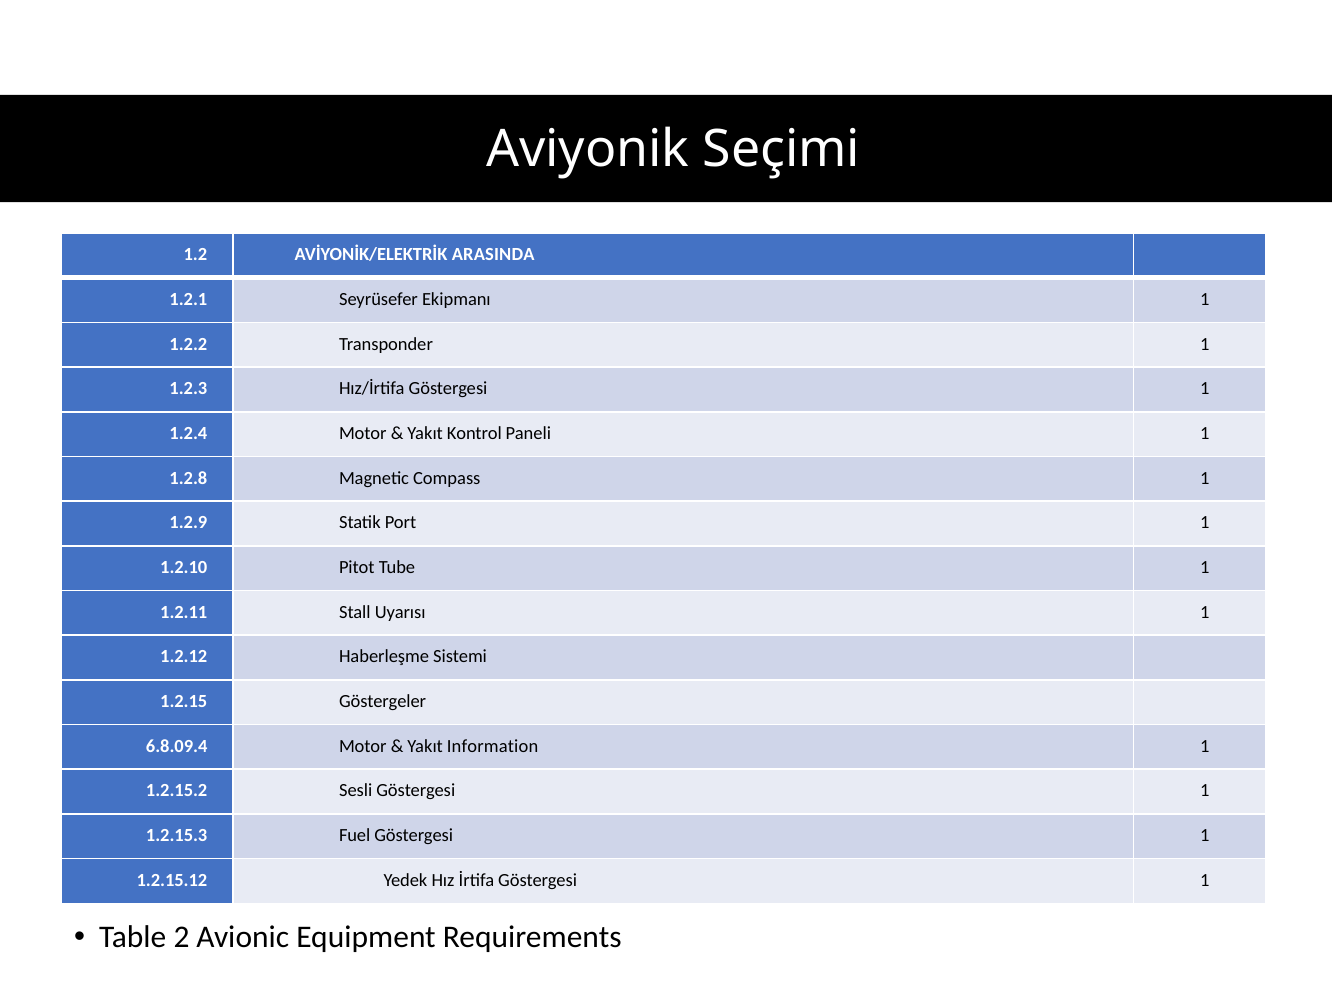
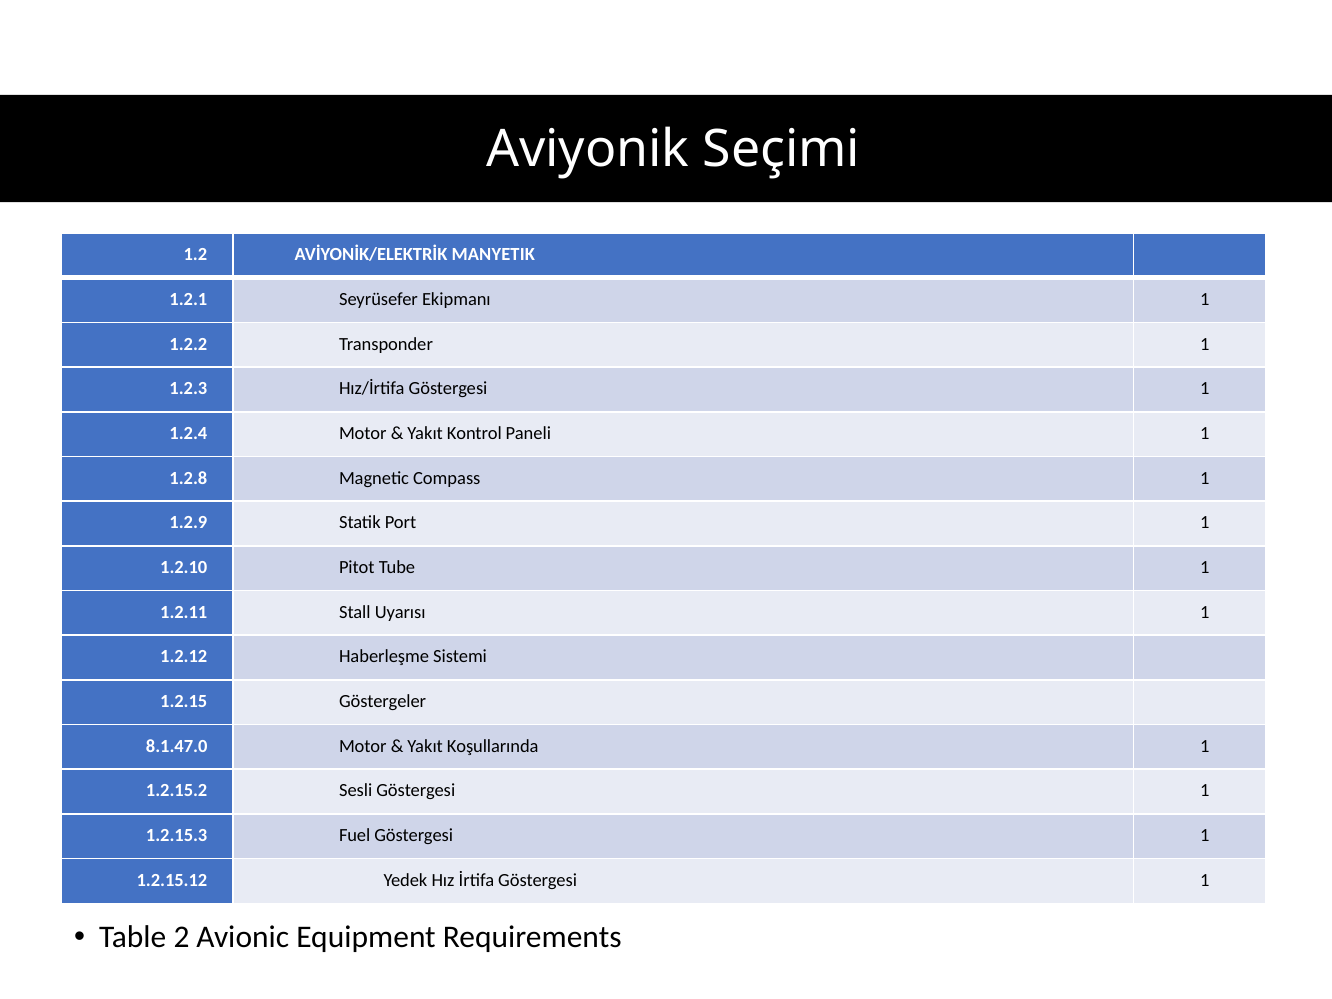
ARASINDA: ARASINDA -> MANYETIK (493, 255)
6.8.09.4: 6.8.09.4 -> 8.1.47.0 (177, 746)
Information: Information -> Koşullarında (493, 746)
